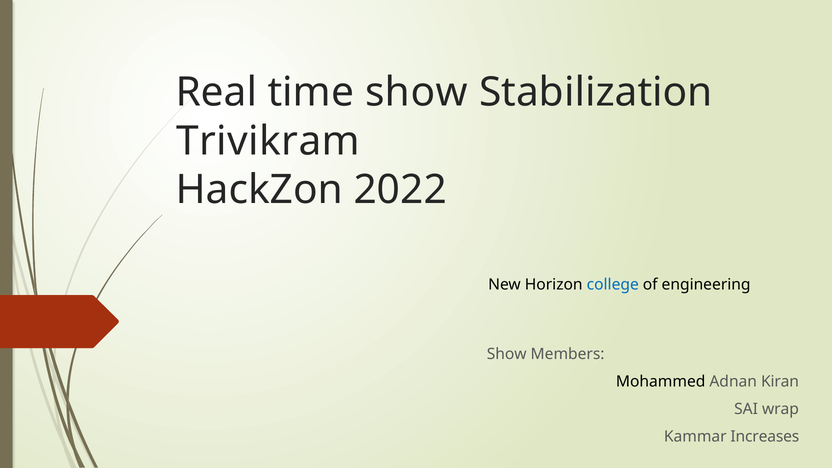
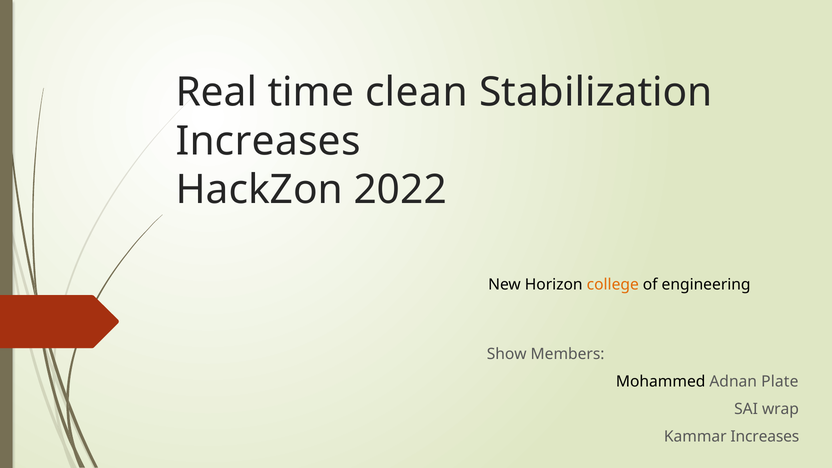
time show: show -> clean (416, 92)
Trivikram: Trivikram -> Increases (268, 141)
college colour: blue -> orange (613, 285)
Kiran: Kiran -> Plate (780, 382)
